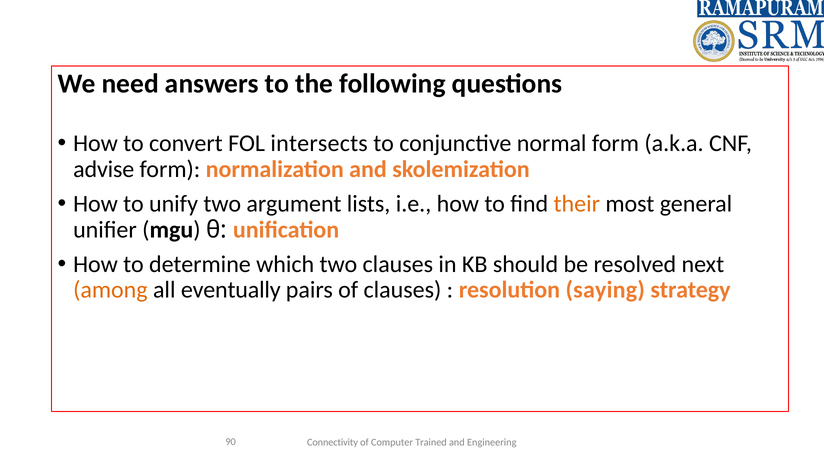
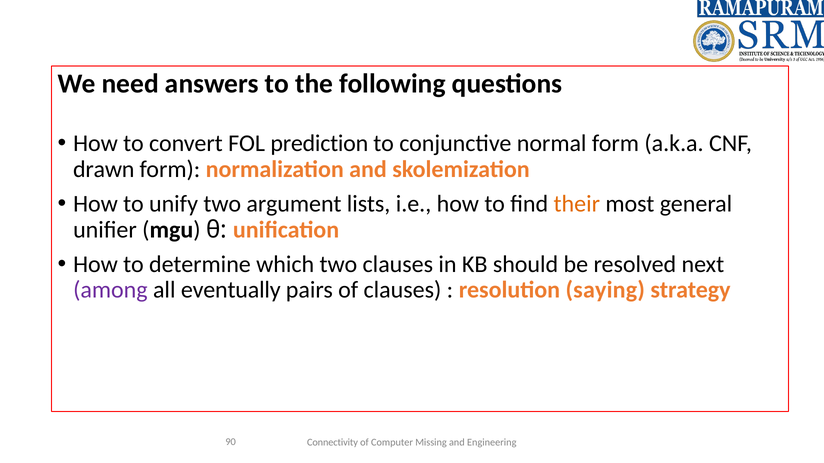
intersects: intersects -> prediction (319, 144)
advise: advise -> drawn (104, 170)
among colour: orange -> purple (110, 290)
Trained: Trained -> Missing (431, 443)
